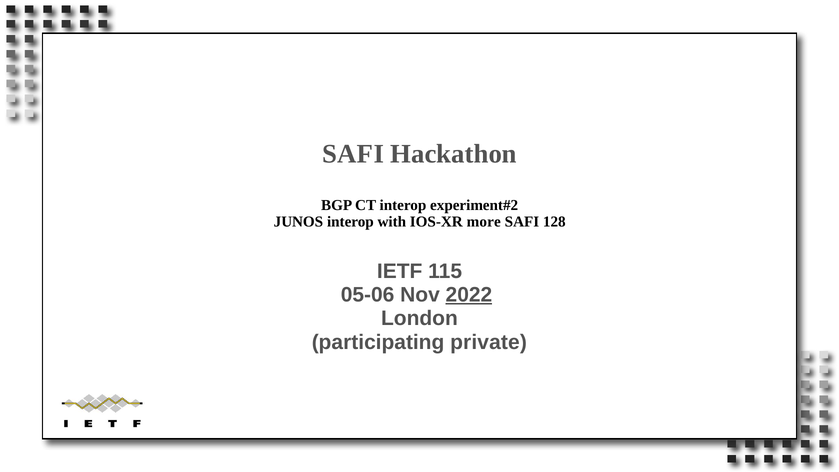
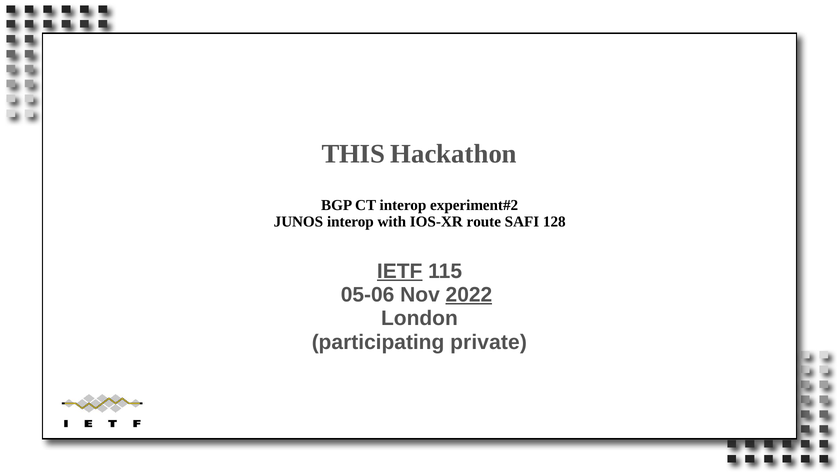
SAFI: SAFI -> THIS (353, 154)
more: more -> route (484, 222)
IETF underline: none -> present (400, 271)
